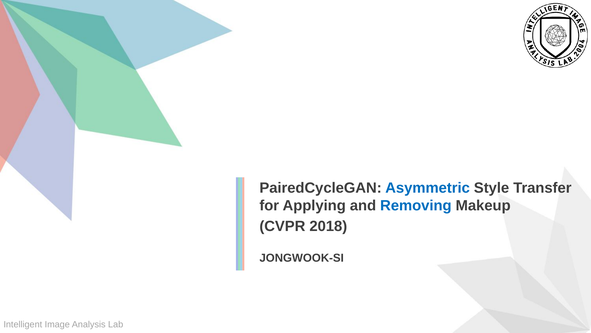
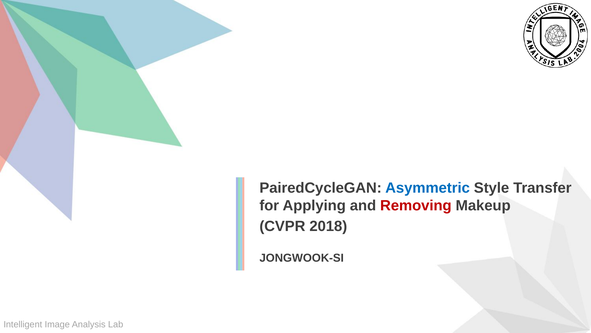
Removing colour: blue -> red (416, 205)
